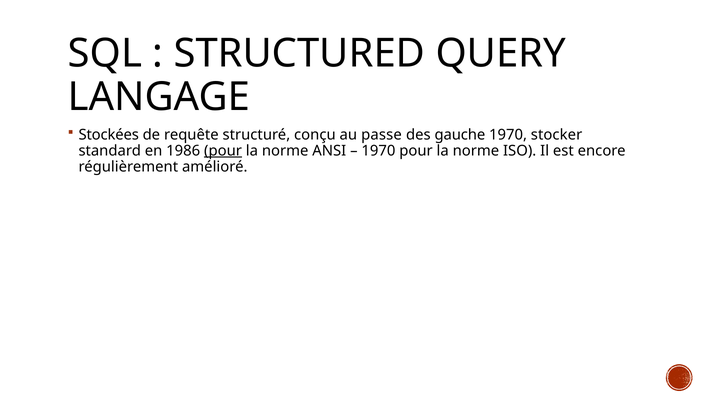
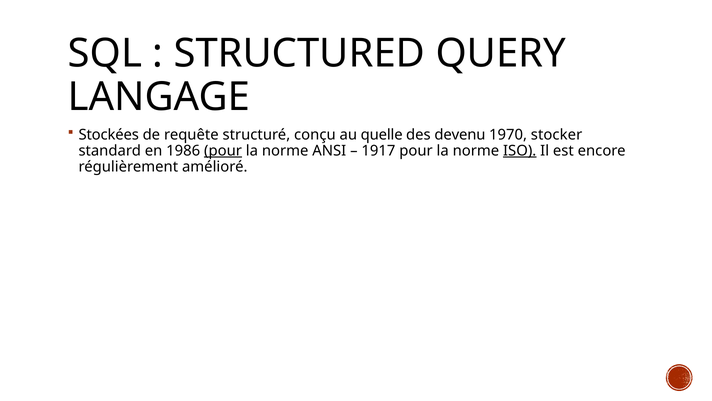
passe: passe -> quelle (382, 134)
gauche: gauche -> devenu (460, 134)
1970: 1970 -> 1917 (378, 151)
ISO underline: none -> present (520, 151)
